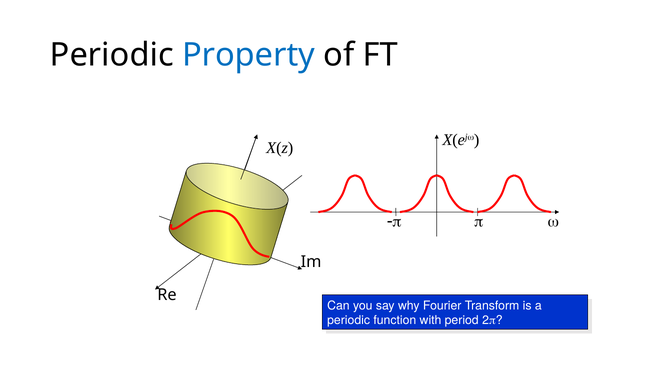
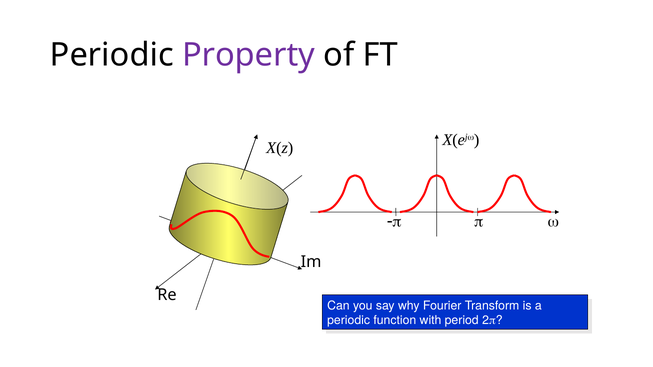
Property colour: blue -> purple (249, 55)
